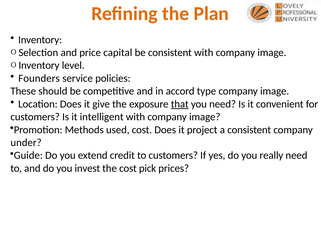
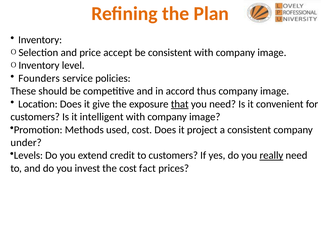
capital: capital -> accept (118, 53)
type: type -> thus (206, 91)
Guide: Guide -> Levels (28, 155)
really underline: none -> present (271, 155)
pick: pick -> fact (147, 168)
